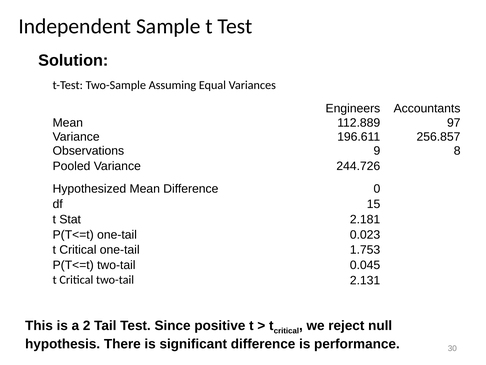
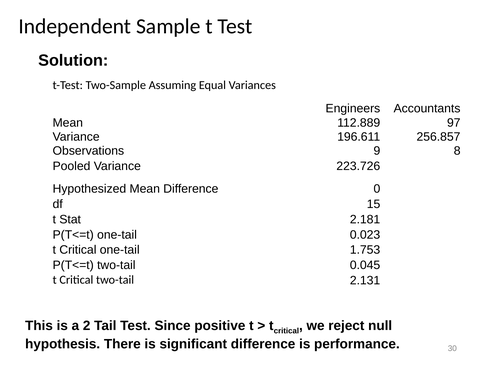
244.726: 244.726 -> 223.726 (358, 166)
